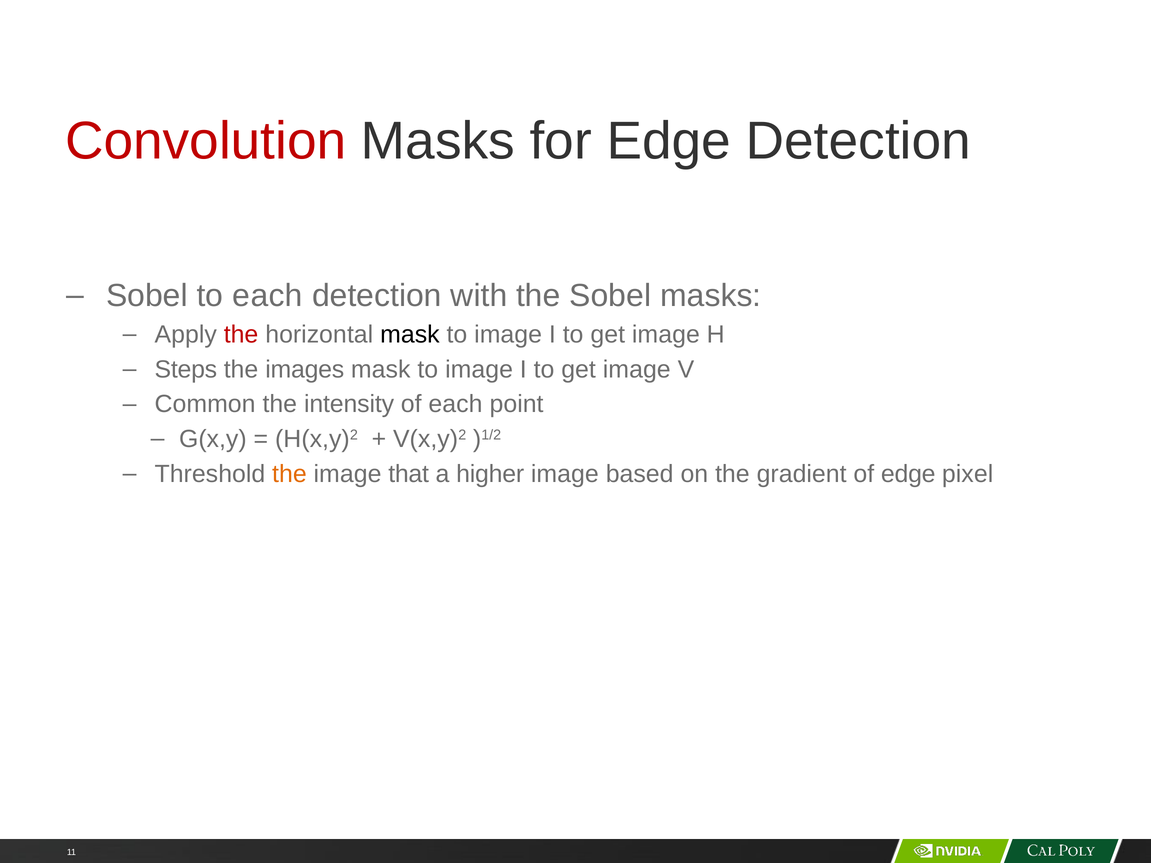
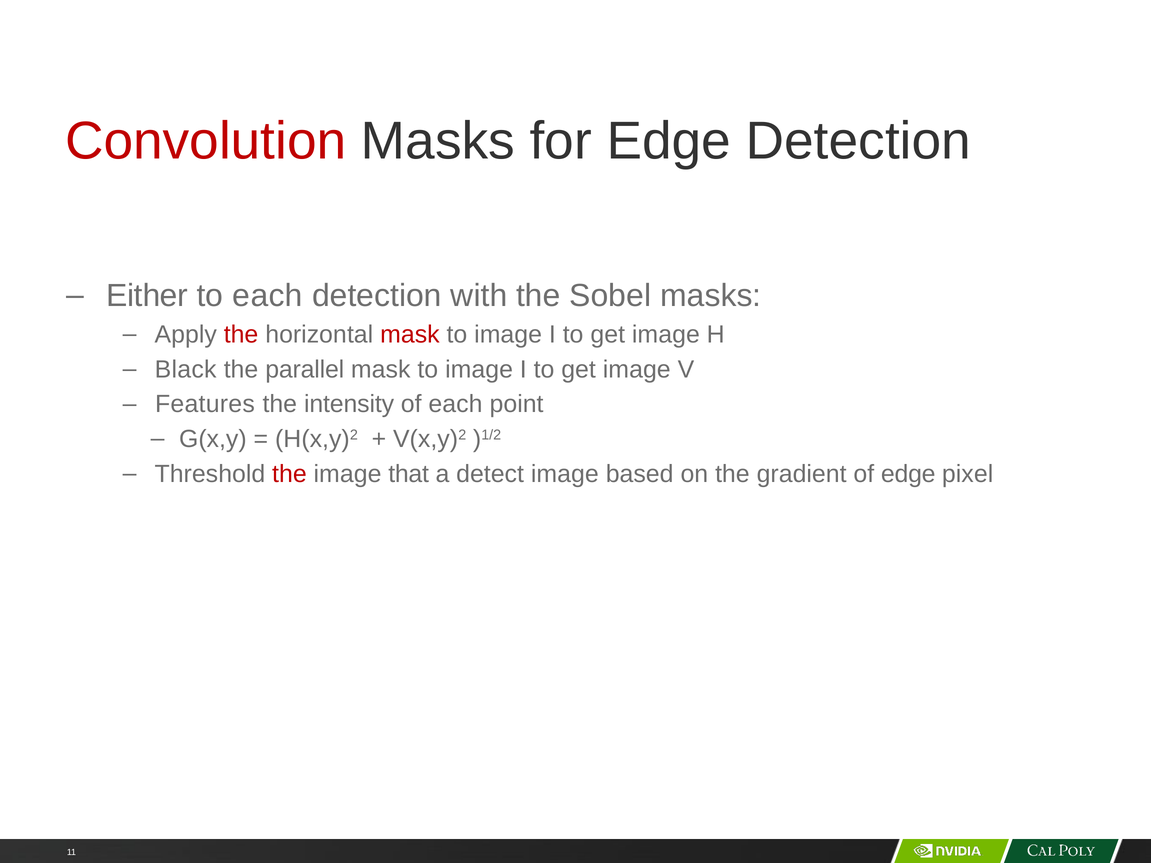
Sobel: Sobel -> Either (147, 296)
mask colour: black -> red (410, 335)
Steps: Steps -> Black (186, 370)
images: images -> parallel (305, 370)
Common: Common -> Features (205, 404)
the colour: orange -> red (289, 474)
higher: higher -> detect (490, 474)
